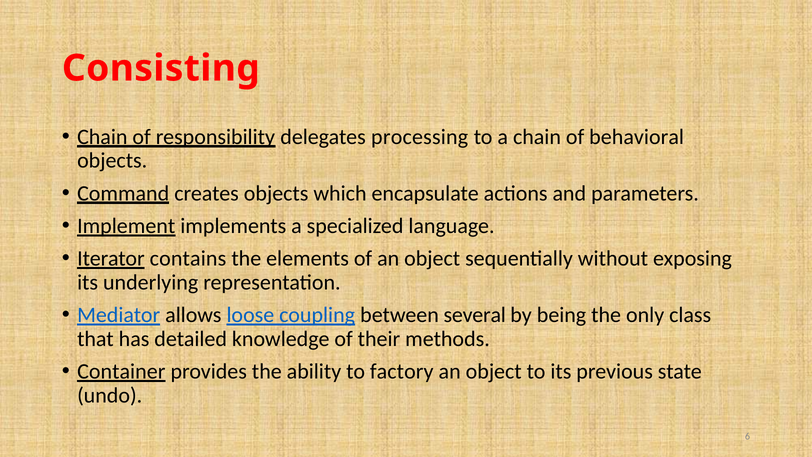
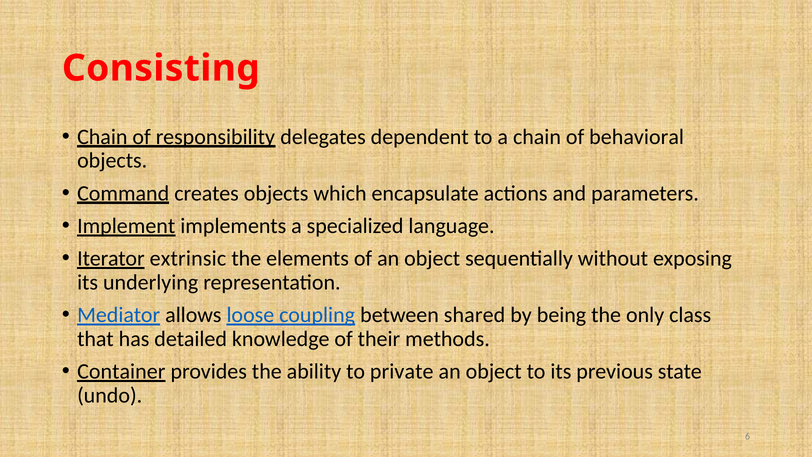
processing: processing -> dependent (420, 137)
contains: contains -> extrinsic (188, 259)
several: several -> shared (475, 315)
factory: factory -> private (402, 371)
